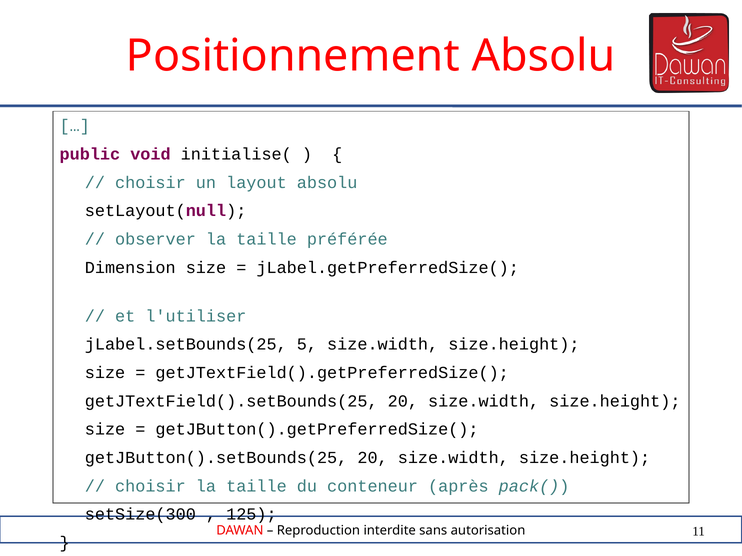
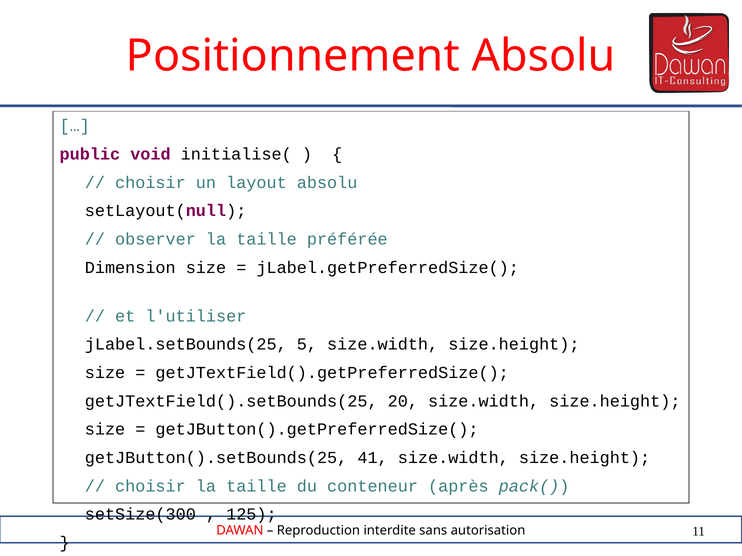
getJButton().setBounds(25 20: 20 -> 41 (373, 458)
